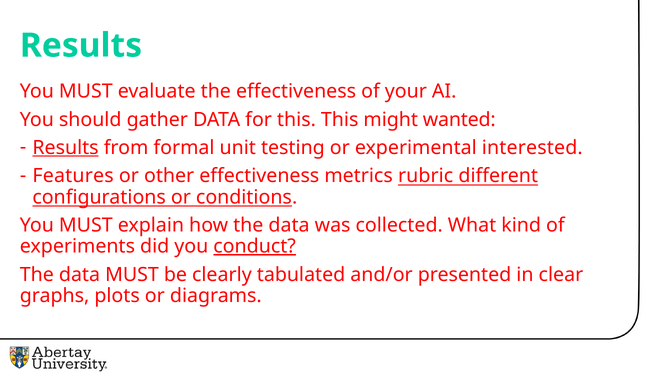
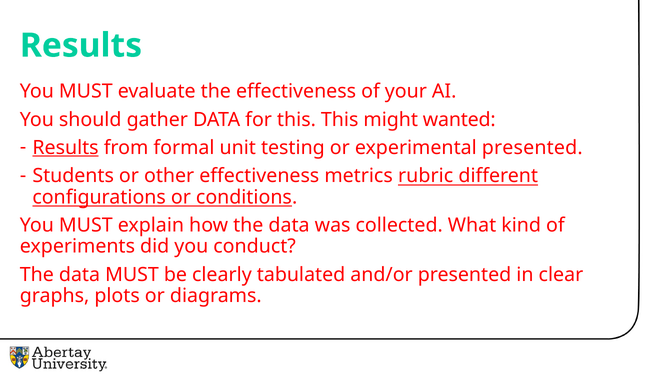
experimental interested: interested -> presented (532, 148)
Features: Features -> Students (73, 176)
conduct underline: present -> none (255, 246)
